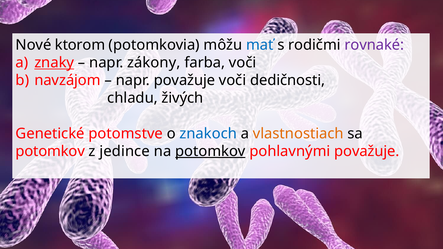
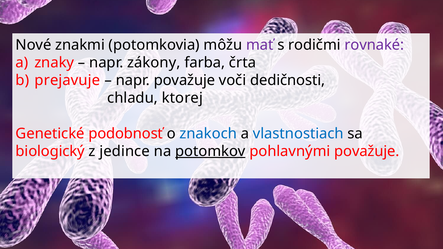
ktorom: ktorom -> znakmi (80, 45)
mať colour: blue -> purple (260, 45)
znaky underline: present -> none (54, 63)
farba voči: voči -> črta (243, 63)
navzájom: navzájom -> prejavuje (67, 80)
živých: živých -> ktorej (182, 98)
potomstve: potomstve -> podobnosť (126, 134)
vlastnostiach colour: orange -> blue (298, 134)
potomkov: potomkov -> biologický (50, 151)
